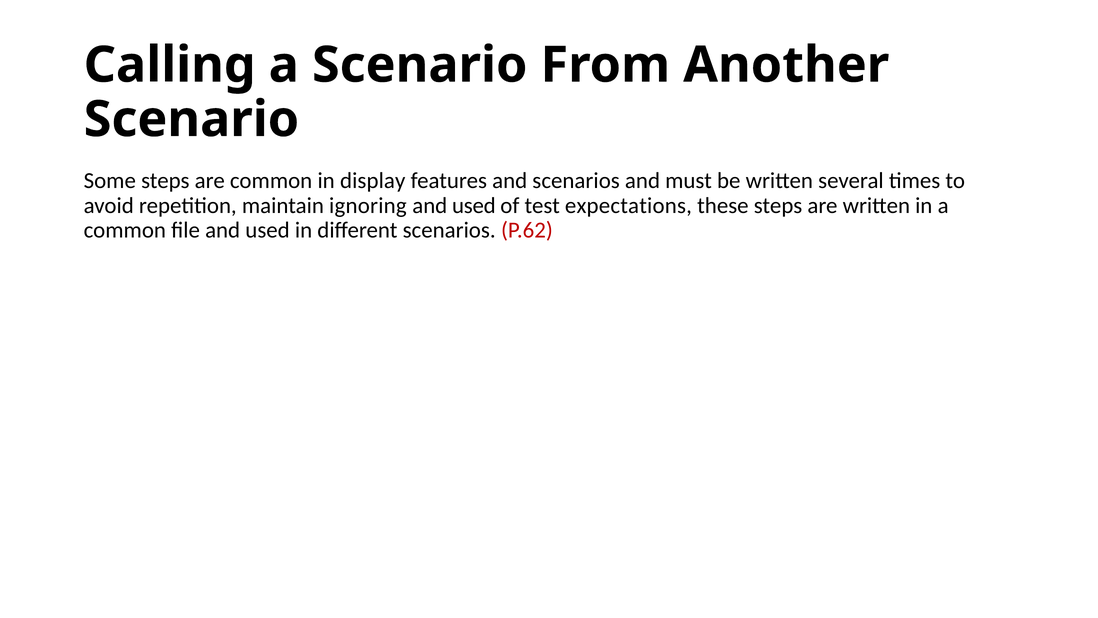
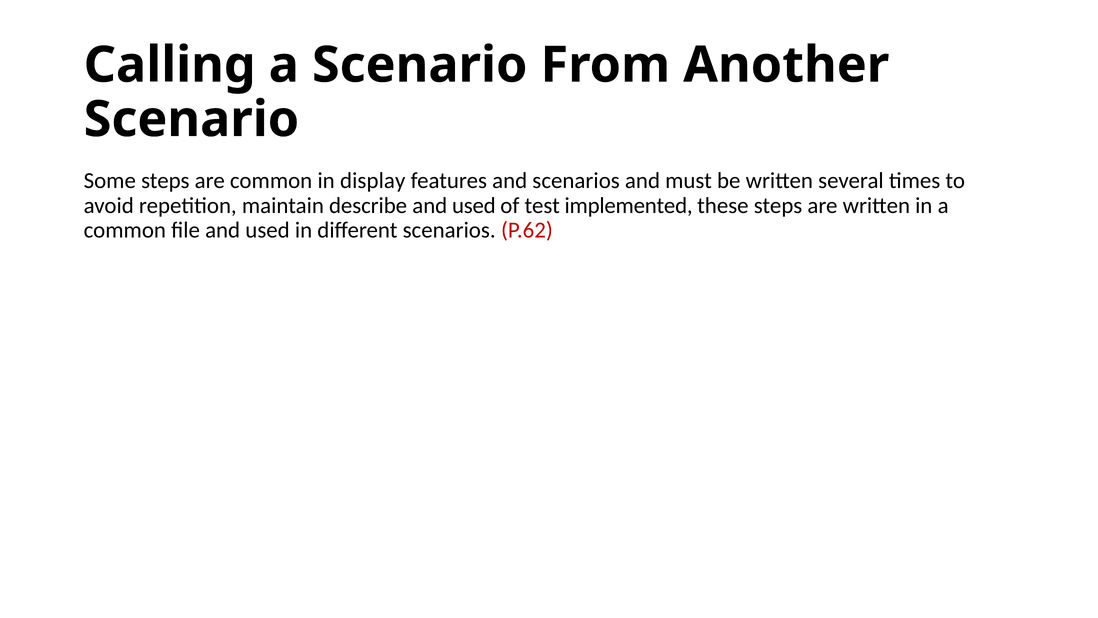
ignoring: ignoring -> describe (368, 206)
expectations: expectations -> implemented (629, 206)
